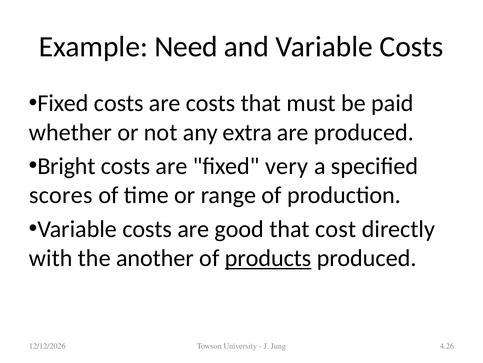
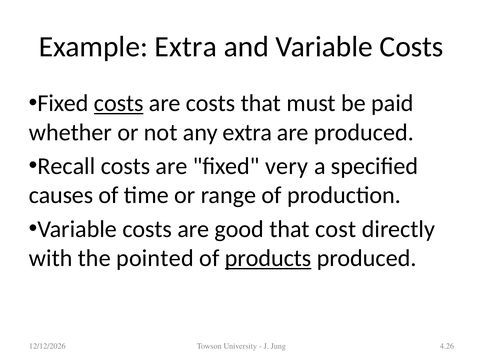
Example Need: Need -> Extra (186, 47)
costs underline: none -> present (119, 103)
Bright: Bright -> Recall (66, 166)
scores: scores -> causes (61, 195)
another: another -> pointed (155, 258)
